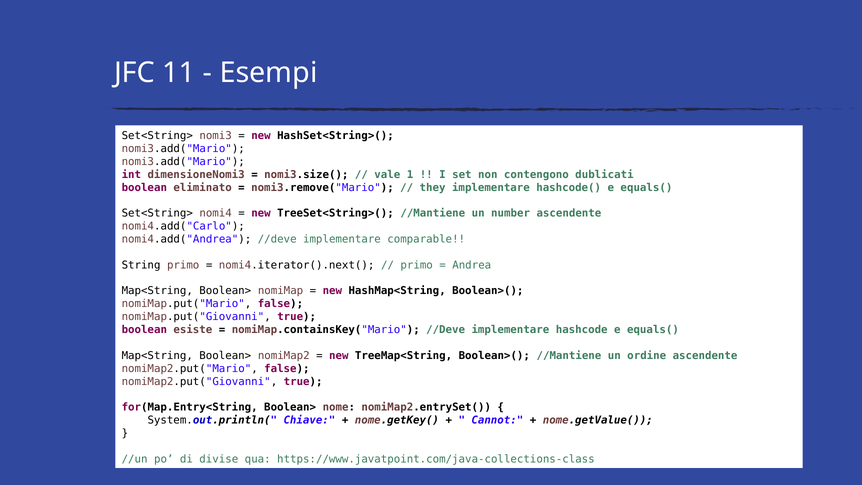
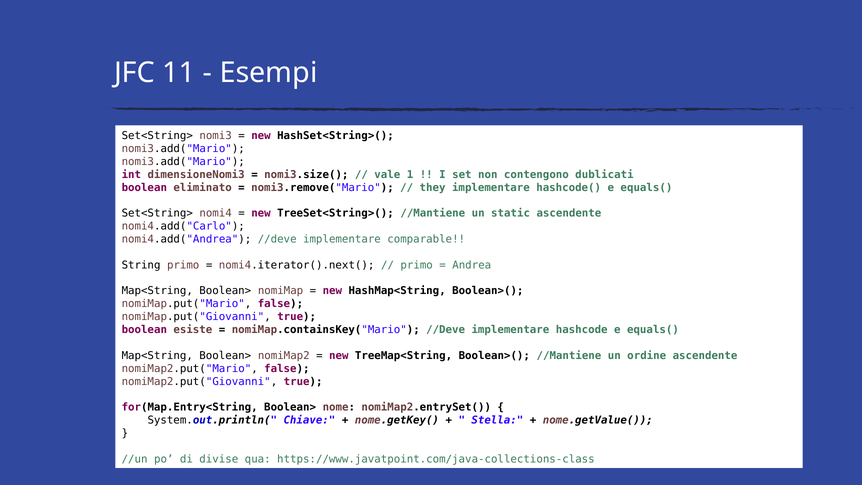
number: number -> static (511, 213)
Cannot: Cannot -> Stella (497, 420)
